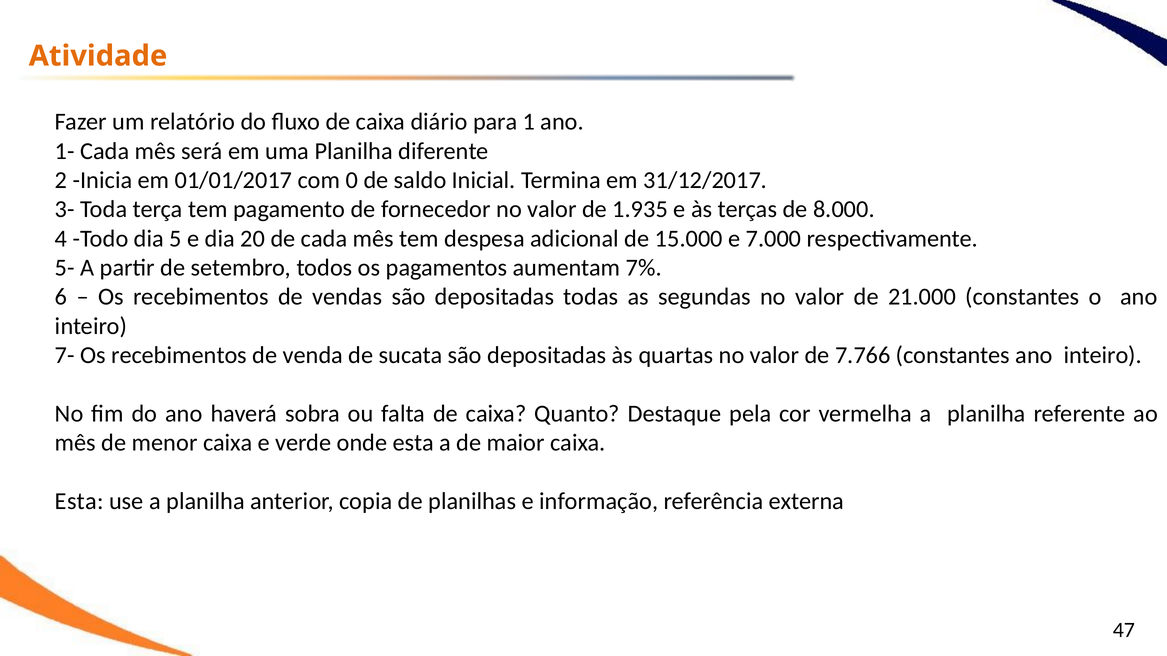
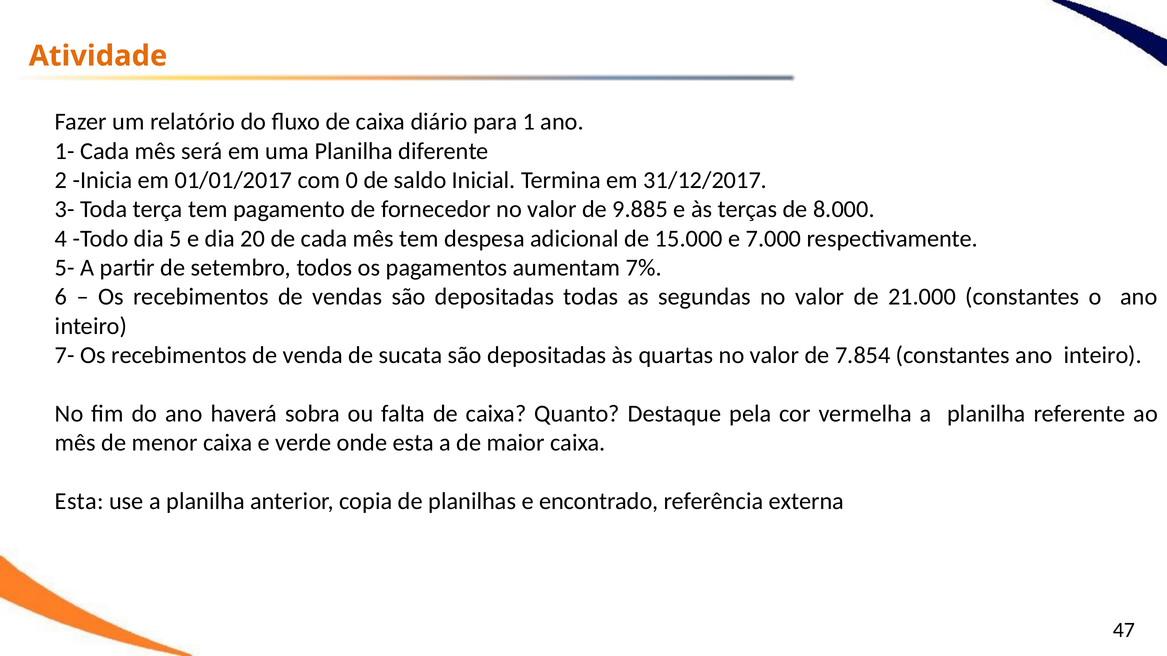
1.935: 1.935 -> 9.885 (640, 210)
7.766: 7.766 -> 7.854 (863, 355)
informação: informação -> encontrado (599, 501)
